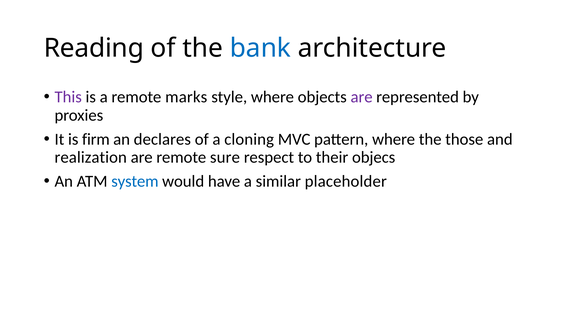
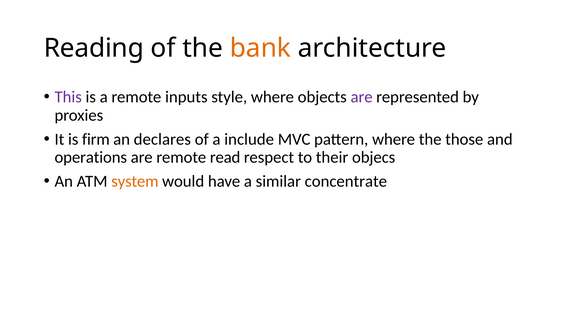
bank colour: blue -> orange (260, 48)
marks: marks -> inputs (186, 97)
cloning: cloning -> include (249, 139)
realization: realization -> operations (91, 157)
sure: sure -> read (225, 157)
system colour: blue -> orange (135, 181)
placeholder: placeholder -> concentrate (346, 181)
